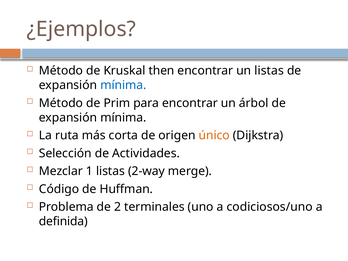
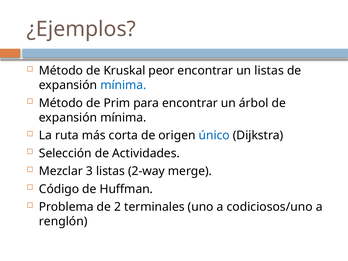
then: then -> peor (162, 71)
único colour: orange -> blue (214, 135)
1: 1 -> 3 (89, 171)
definida: definida -> renglón (63, 221)
